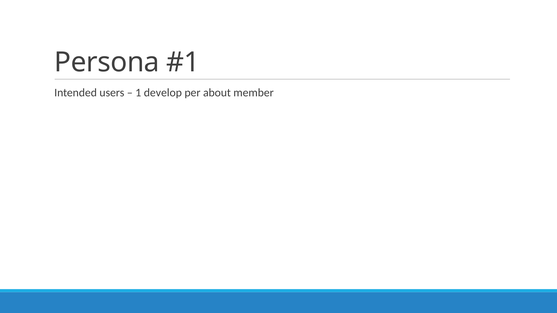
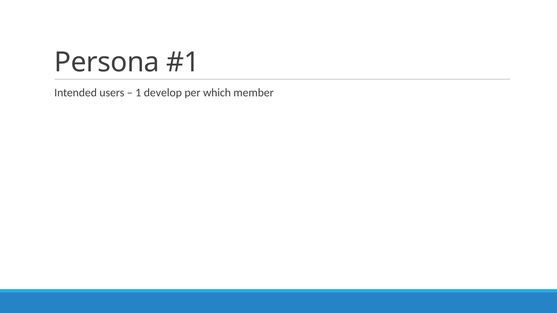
about: about -> which (217, 93)
